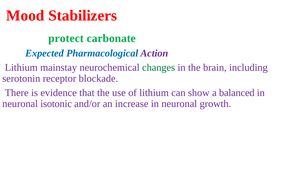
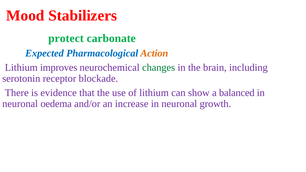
Action colour: purple -> orange (154, 53)
mainstay: mainstay -> improves (59, 68)
isotonic: isotonic -> oedema (56, 104)
